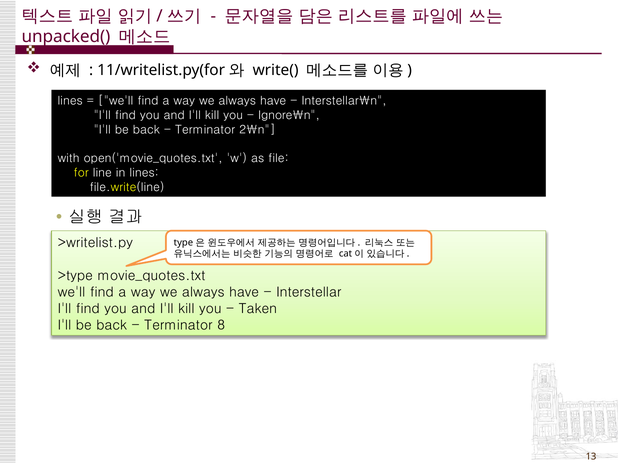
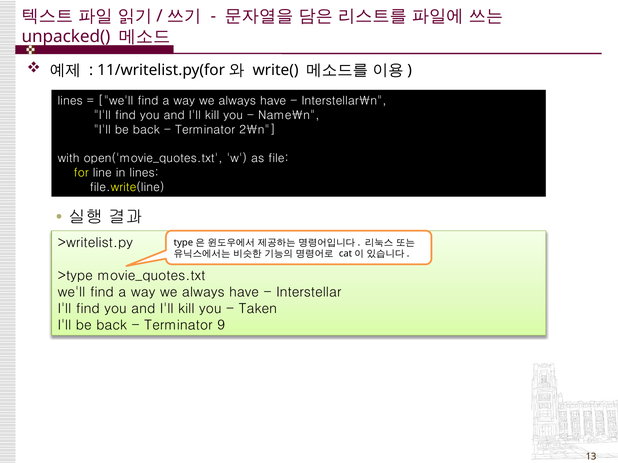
Ignore\n: Ignore\n -> Name\n (289, 115)
8: 8 -> 9 (221, 325)
